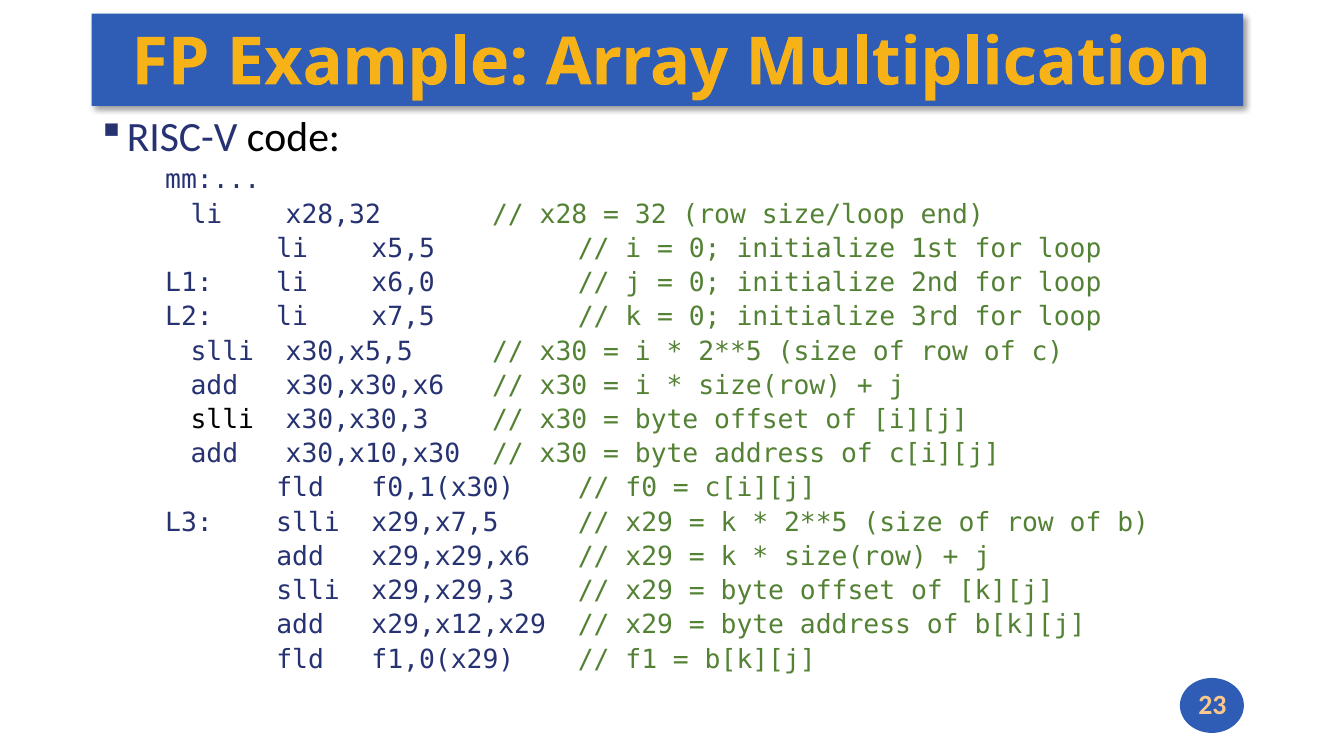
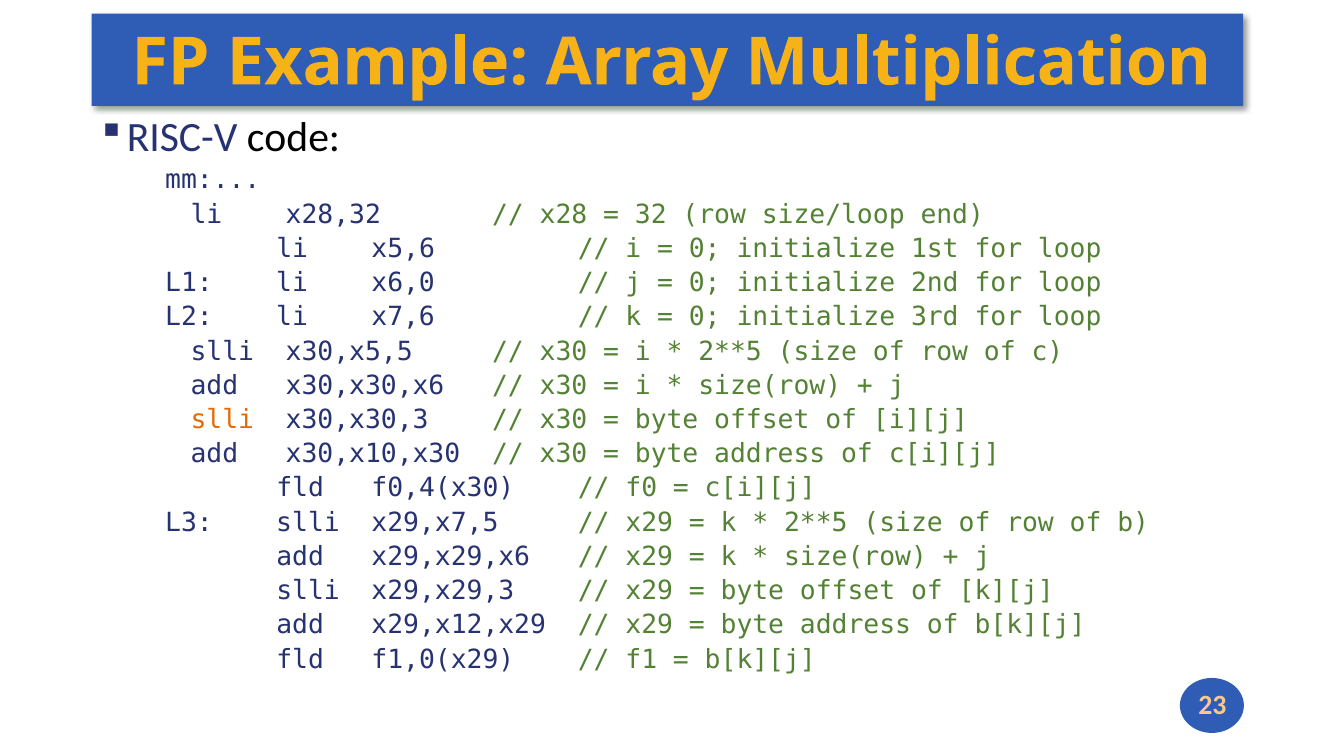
x5,5: x5,5 -> x5,6 (403, 249)
x7,5: x7,5 -> x7,6 (403, 317)
slli colour: black -> orange (222, 420)
f0,1(x30: f0,1(x30 -> f0,4(x30 (443, 488)
